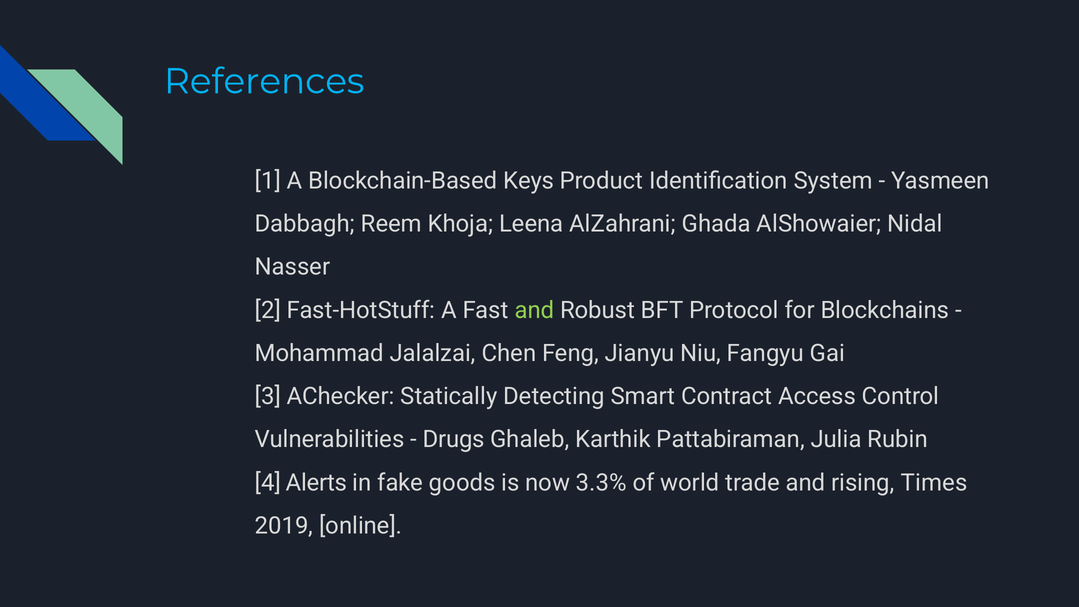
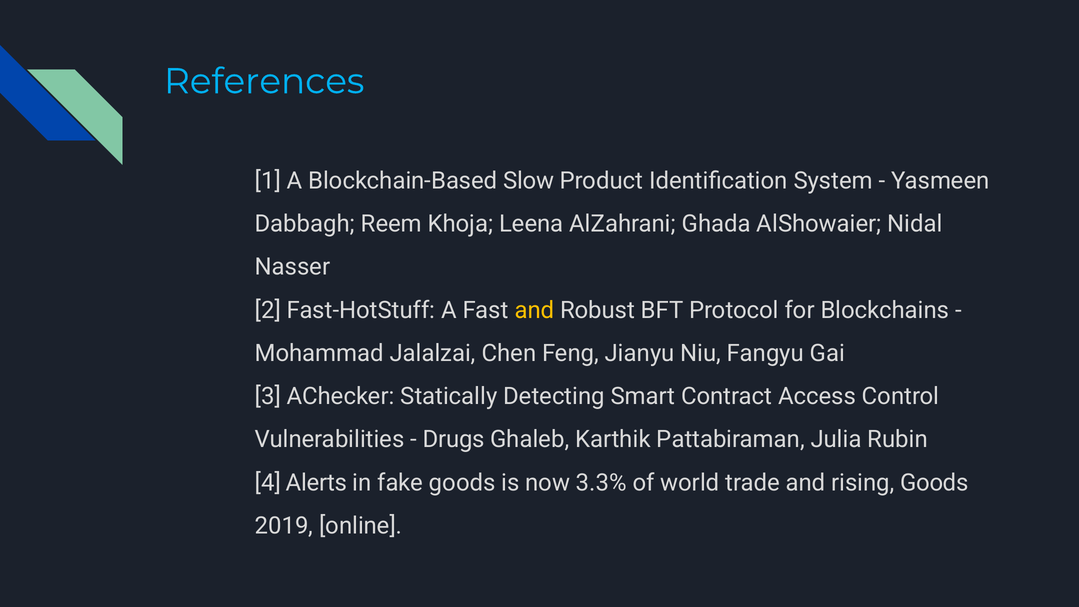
Keys: Keys -> Slow (529, 181)
and colour: light green -> yellow (534, 310)
rising Times: Times -> Goods (934, 483)
